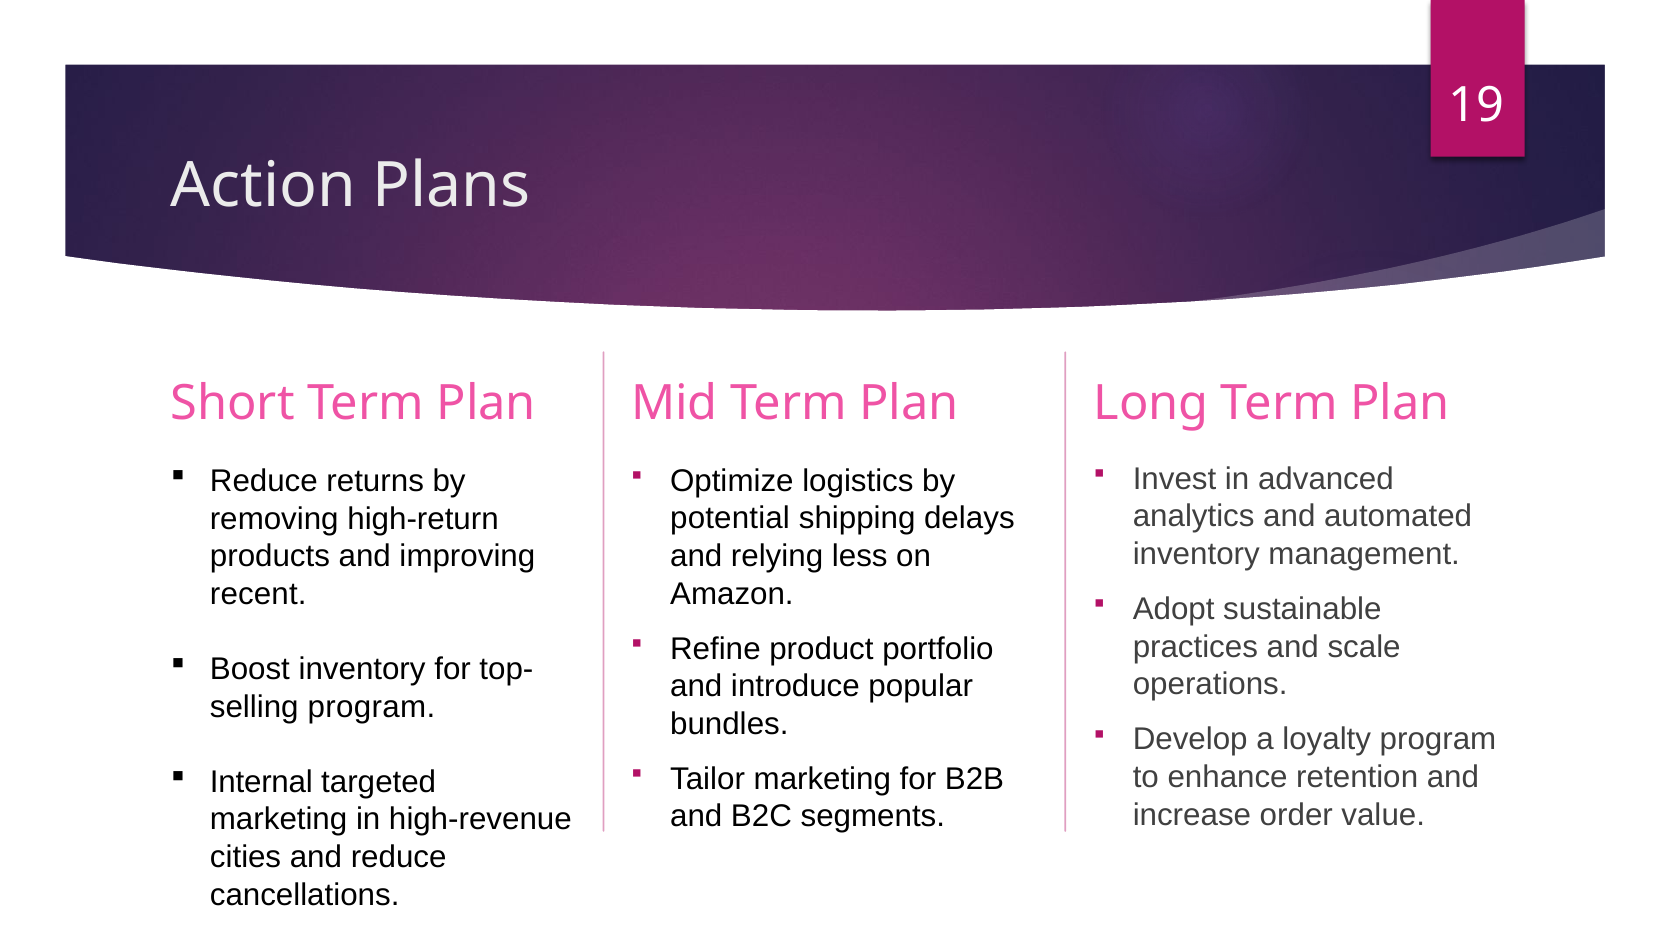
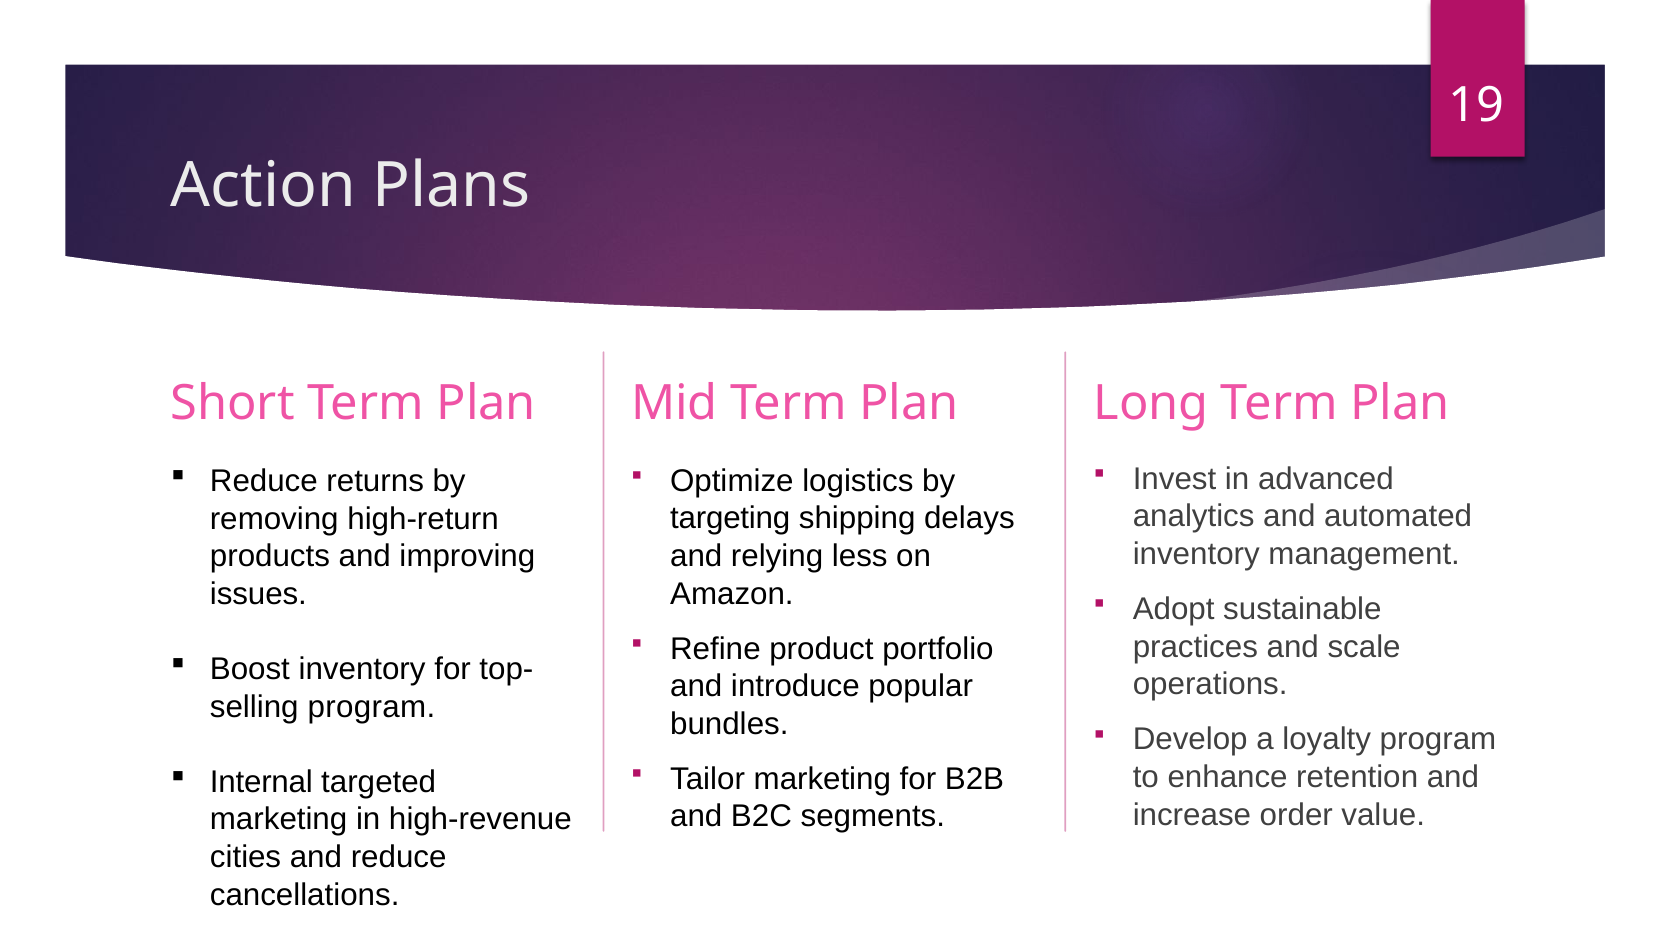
potential: potential -> targeting (730, 518)
recent: recent -> issues (258, 594)
